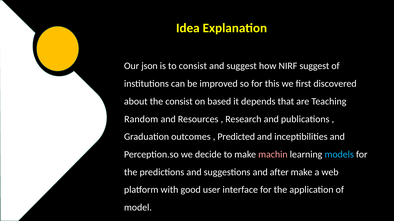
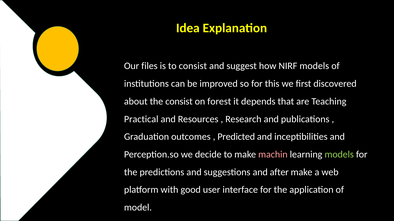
json: json -> files (149, 66)
NIRF suggest: suggest -> models (314, 66)
based: based -> forest (219, 102)
Random: Random -> Practical (141, 119)
models colour: light blue -> light green (339, 155)
